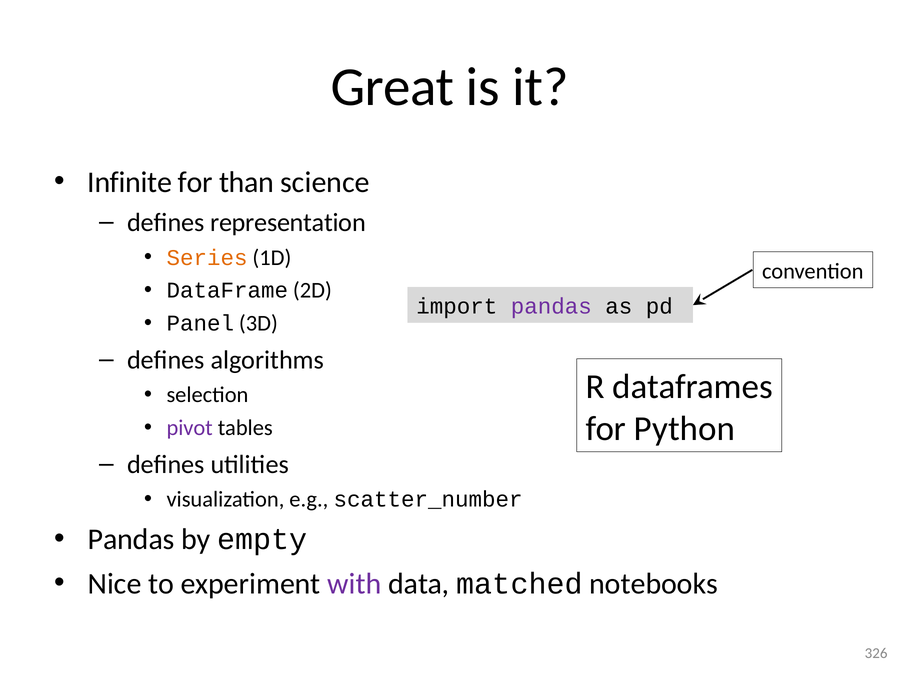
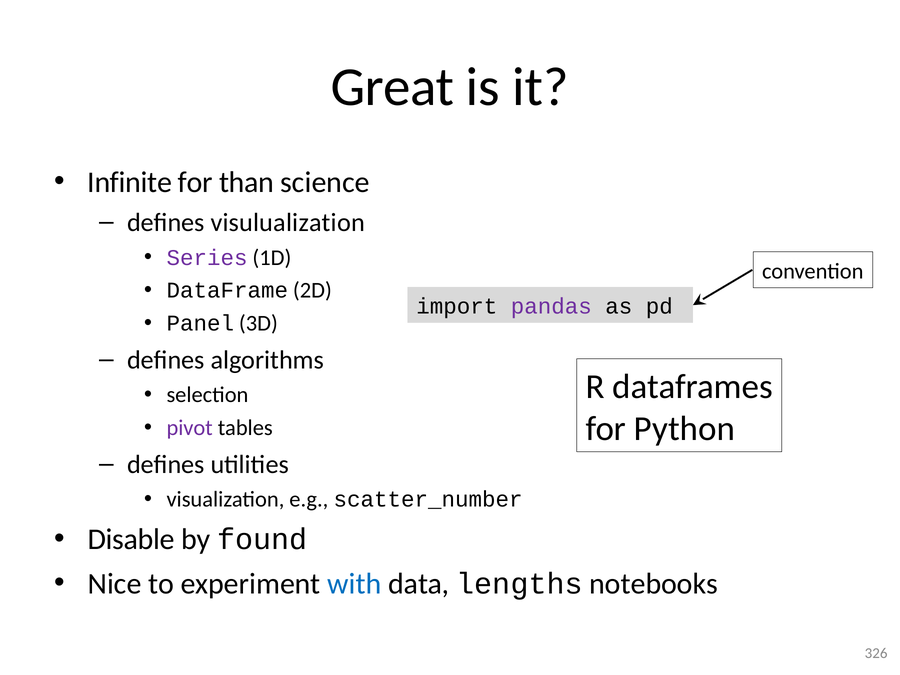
representation: representation -> visulualization (288, 223)
Series colour: orange -> purple (207, 258)
Pandas: Pandas -> Disable (131, 540)
empty: empty -> found (262, 540)
with colour: purple -> blue (354, 584)
matched: matched -> lengths (520, 584)
